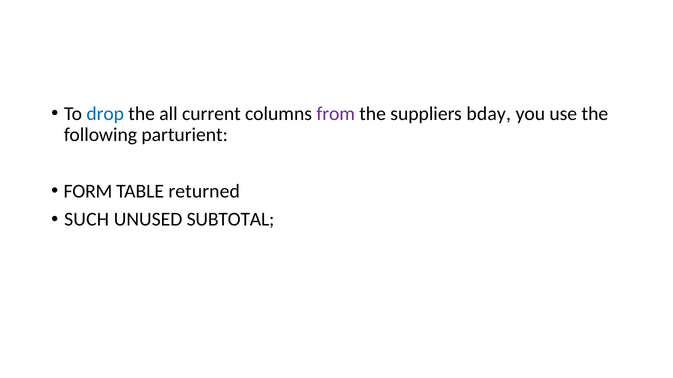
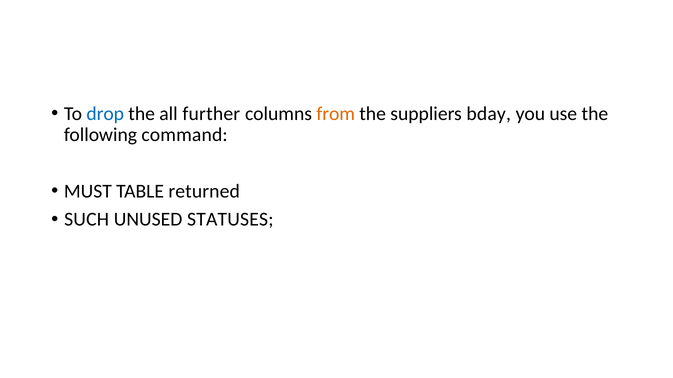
current: current -> further (211, 114)
from colour: purple -> orange (336, 114)
parturient: parturient -> command (185, 135)
FORM: FORM -> MUST (88, 191)
SUBTOTAL: SUBTOTAL -> STATUSES (230, 220)
